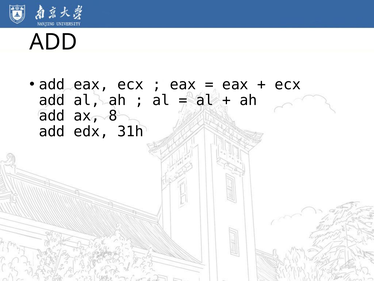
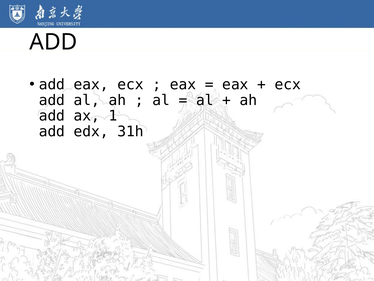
8: 8 -> 1 (113, 116)
